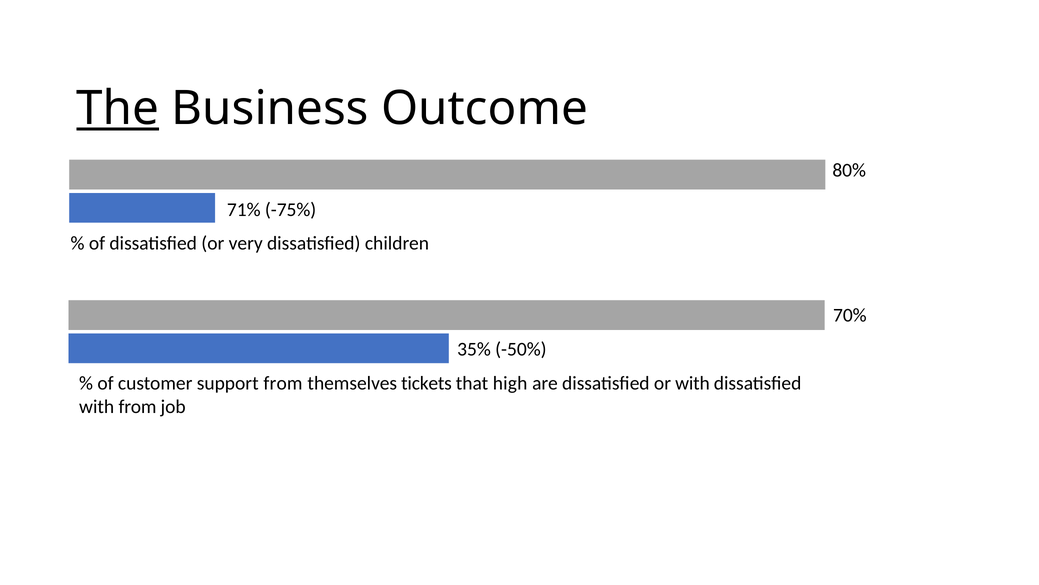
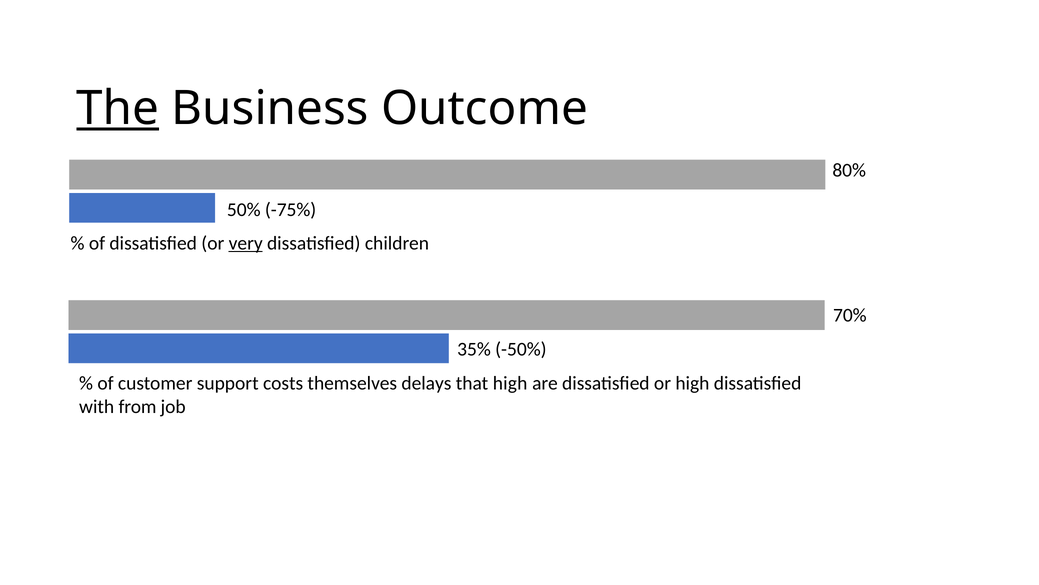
71%: 71% -> 50% (244, 210)
very underline: none -> present (246, 243)
support from: from -> costs (283, 383)
tickets: tickets -> delays (426, 383)
or with: with -> high (692, 383)
